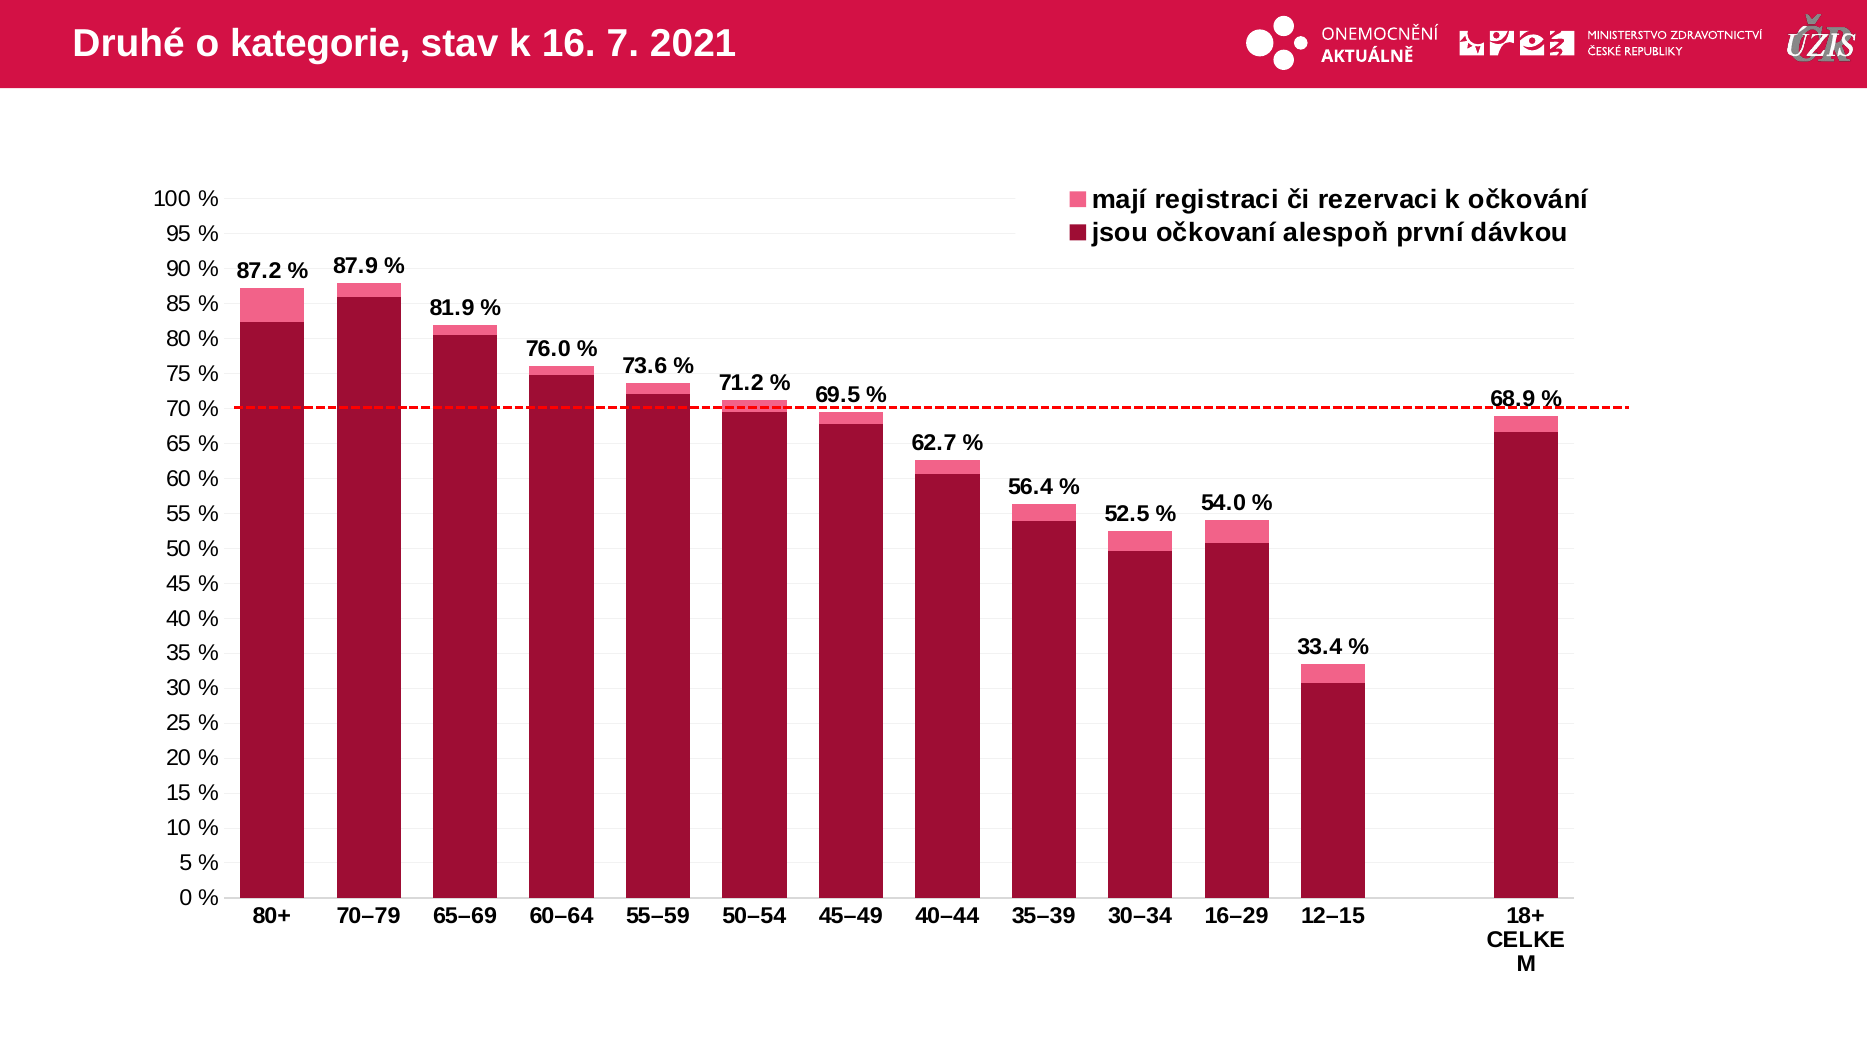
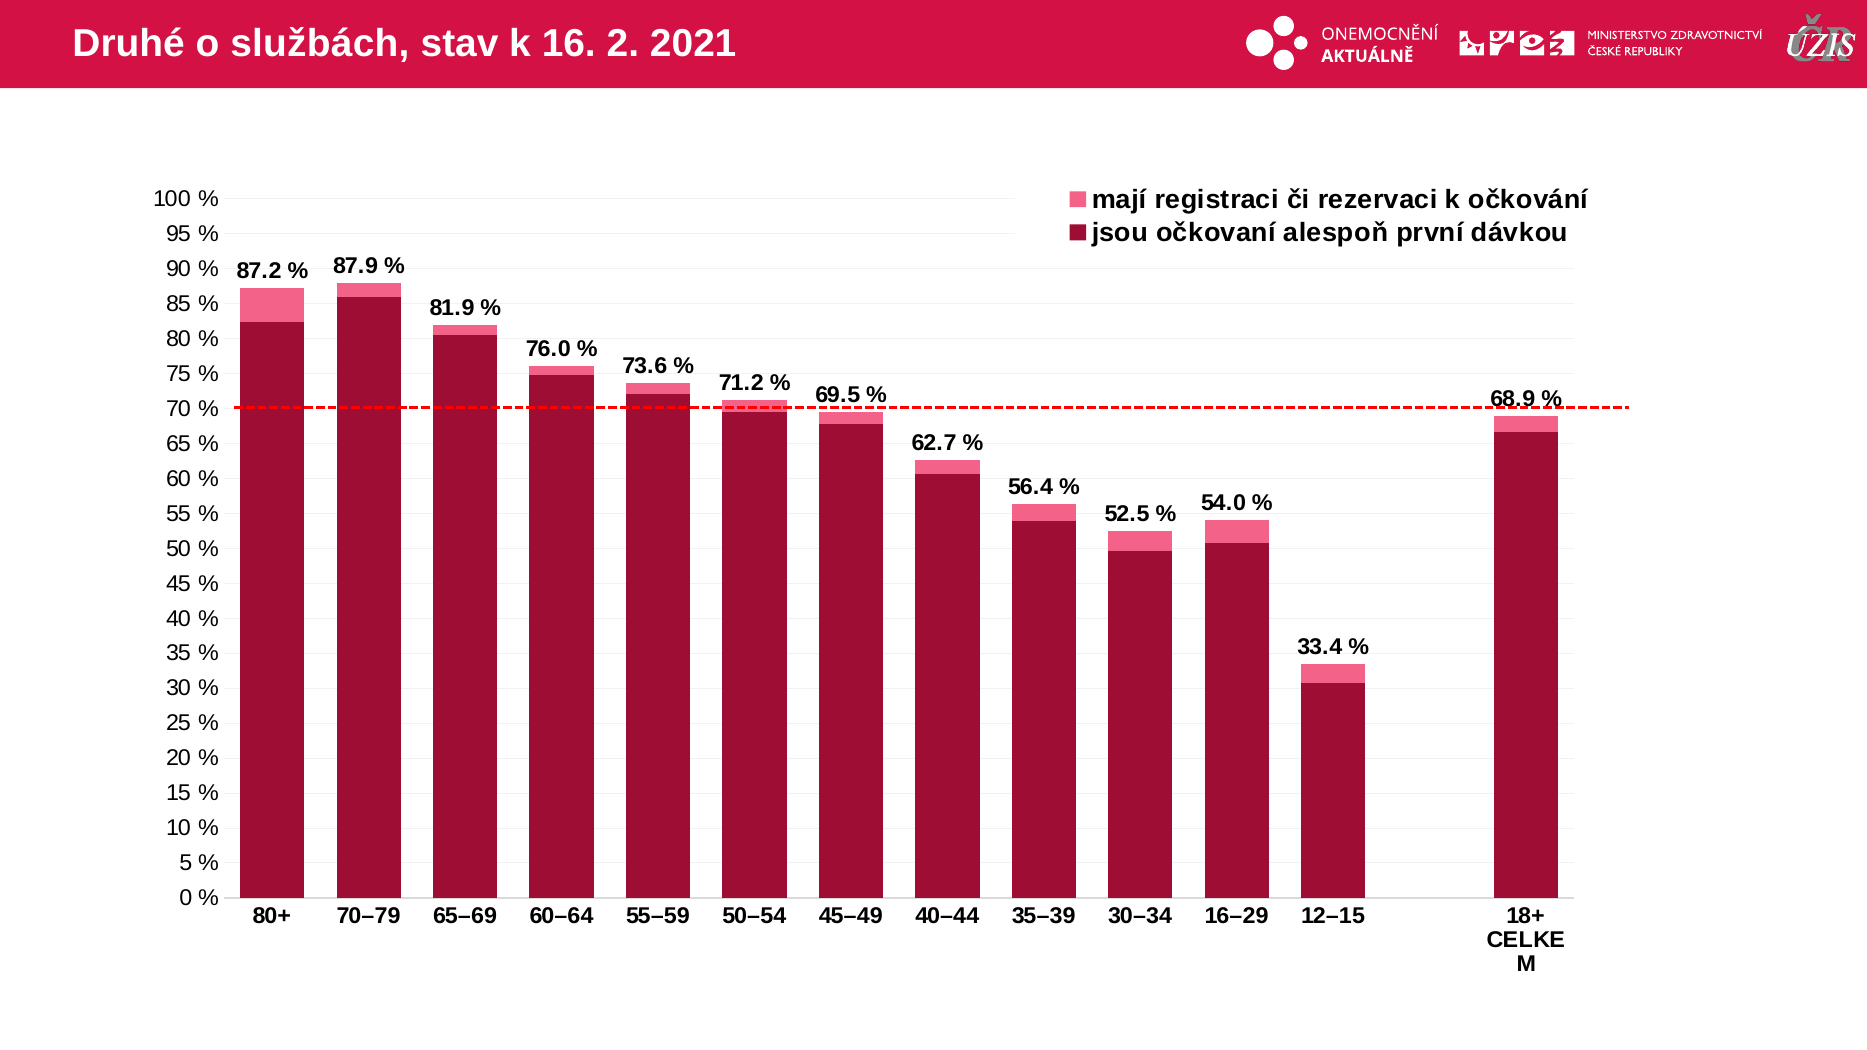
kategorie: kategorie -> službách (320, 44)
7: 7 -> 2 (623, 44)
